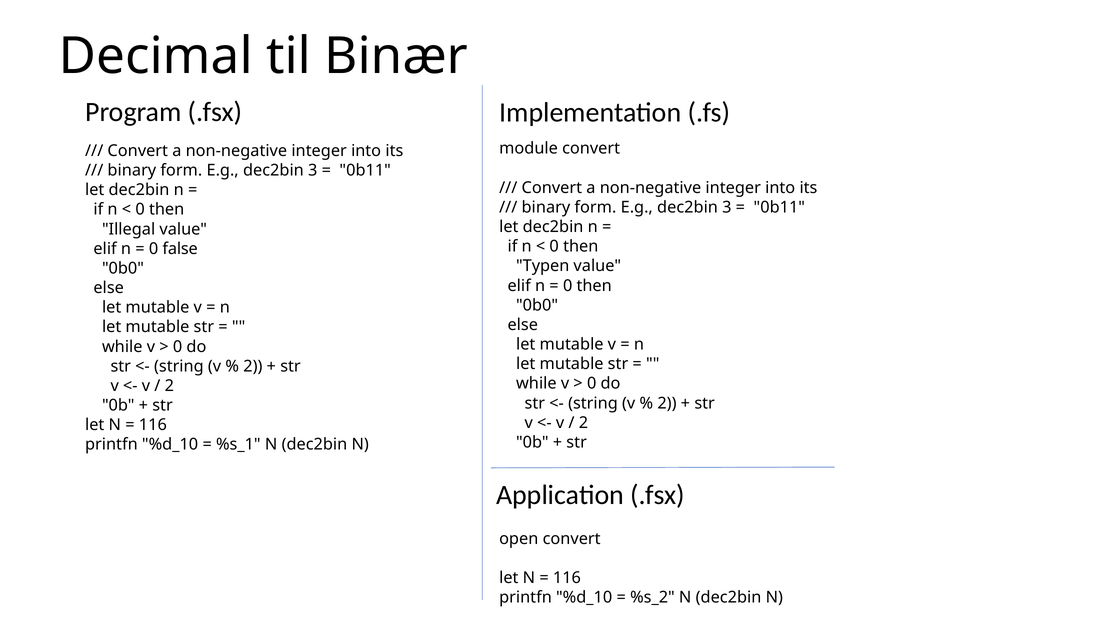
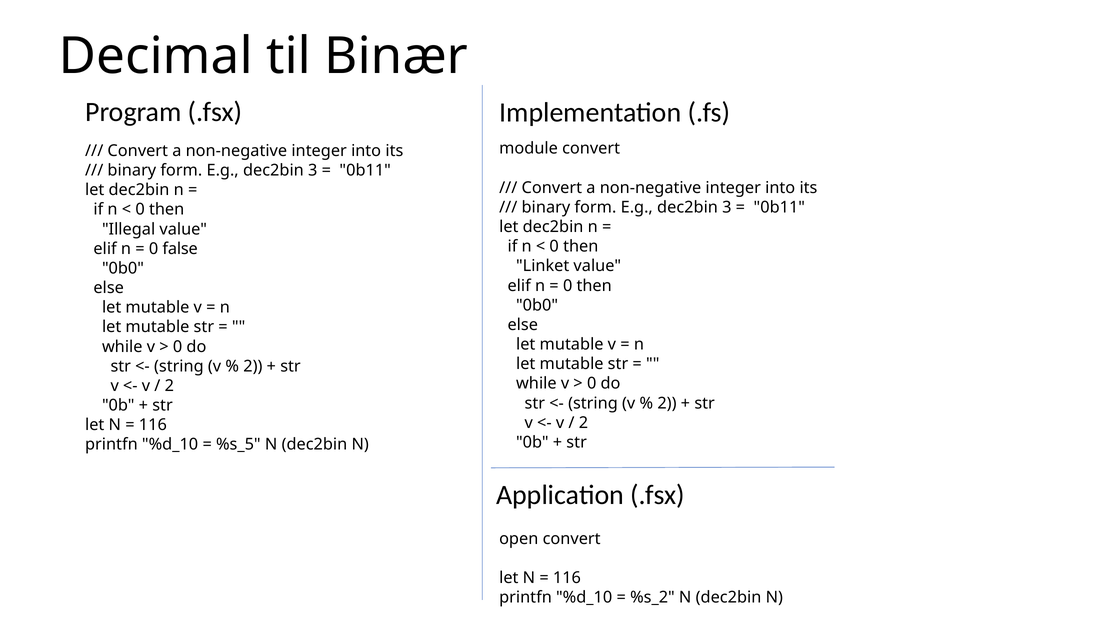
Typen: Typen -> Linket (543, 266)
%s_1: %s_1 -> %s_5 (238, 444)
